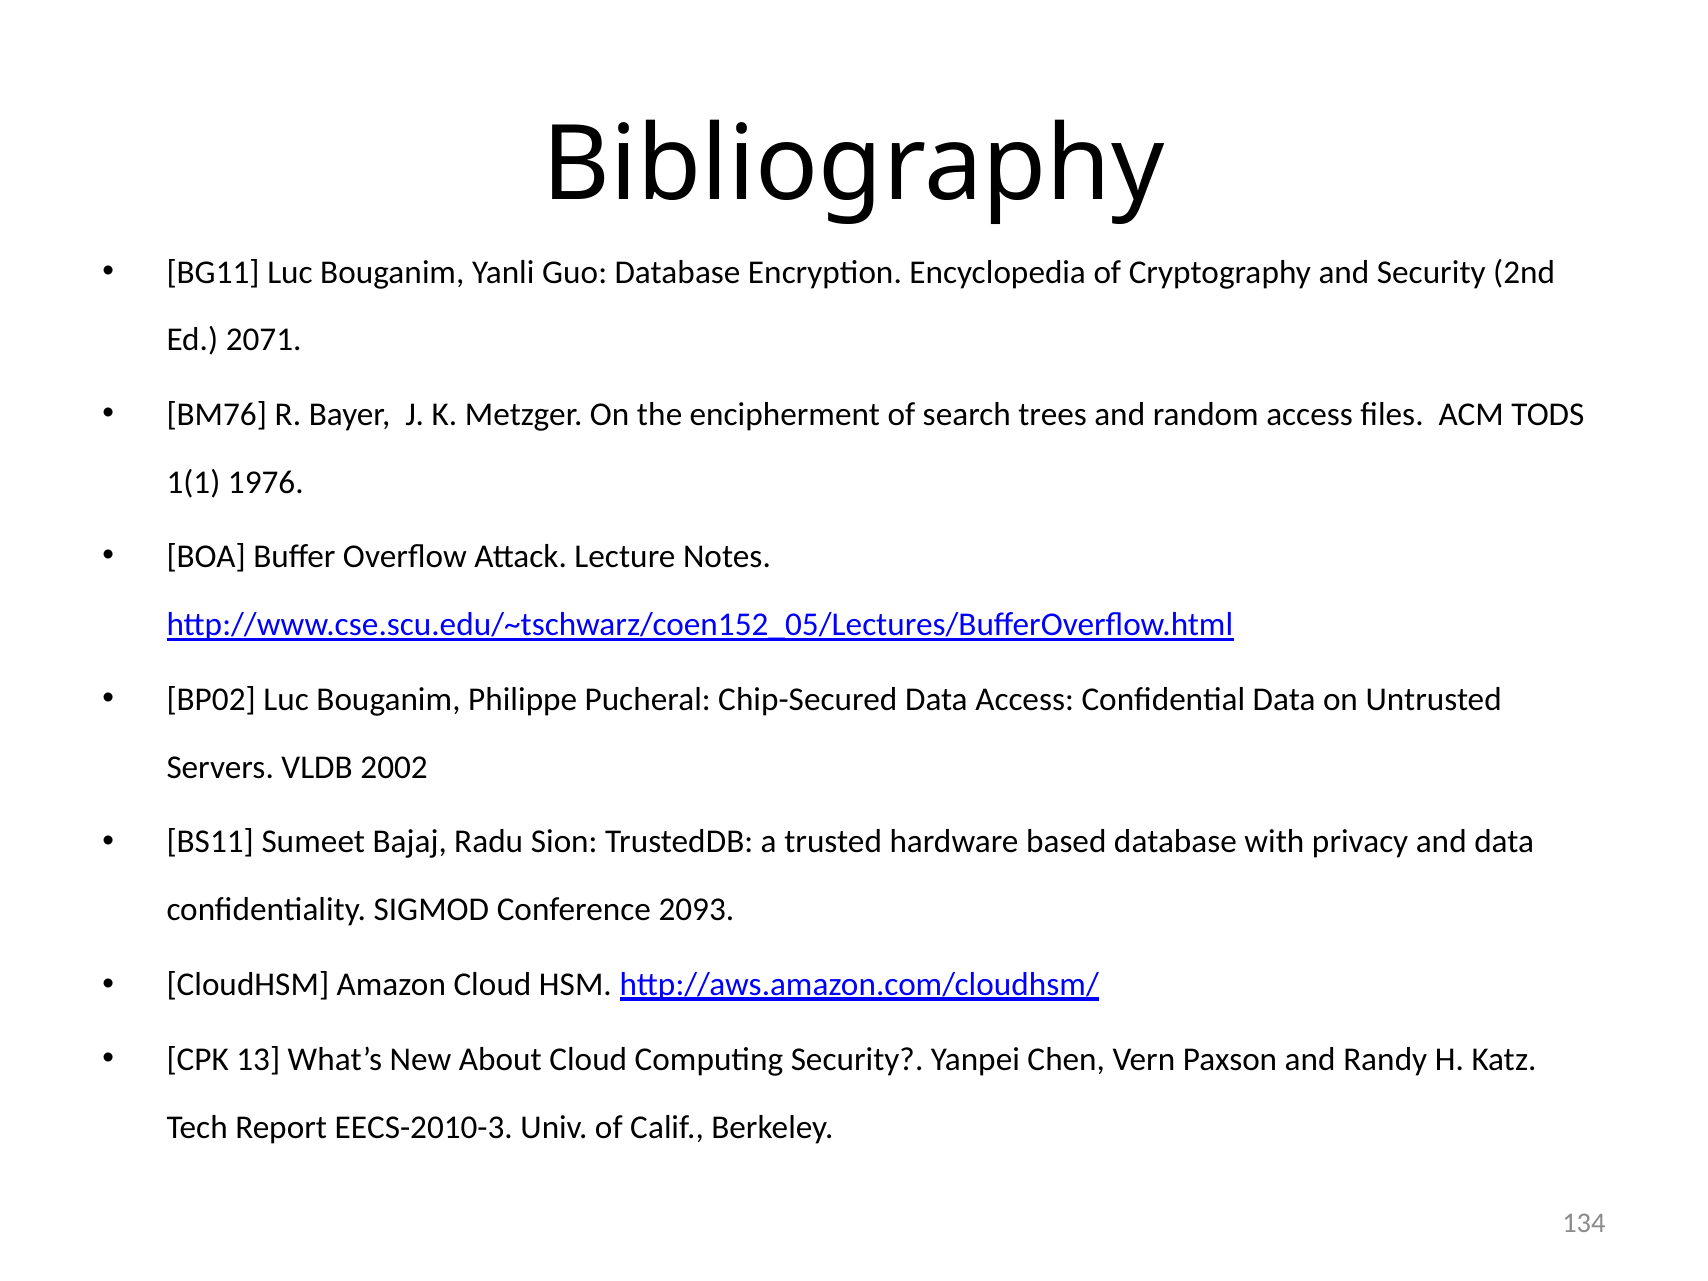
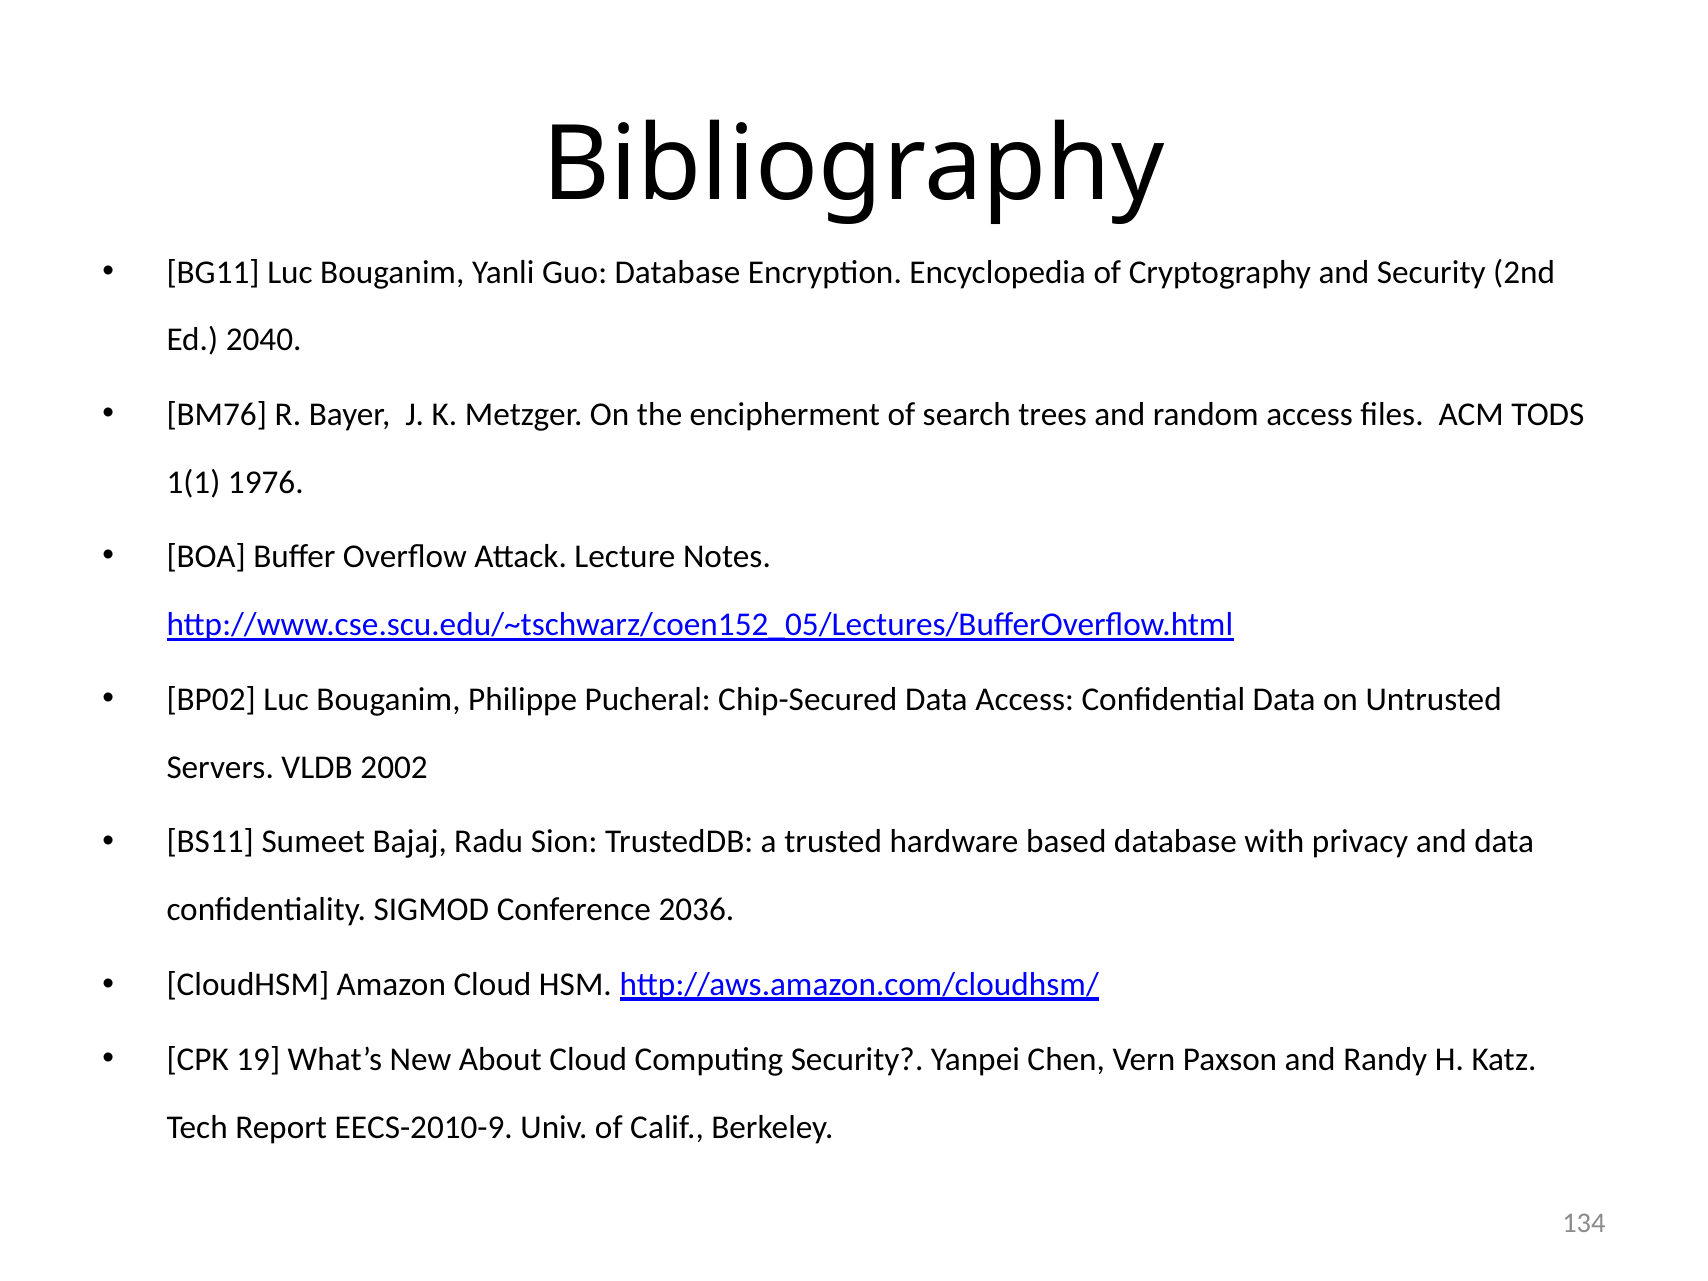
2071: 2071 -> 2040 (264, 340)
2093: 2093 -> 2036 (696, 910)
13: 13 -> 19 (258, 1059)
EECS-2010-3: EECS-2010-3 -> EECS-2010-9 (424, 1127)
